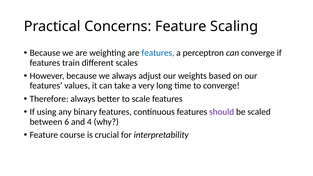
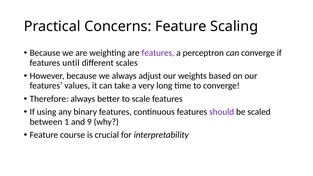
features colour: blue -> purple (158, 53)
train: train -> until (71, 63)
6: 6 -> 1 (67, 122)
4: 4 -> 9 (89, 122)
